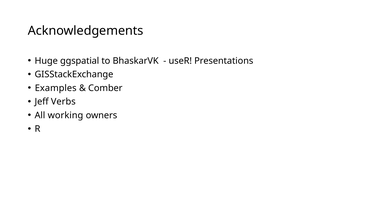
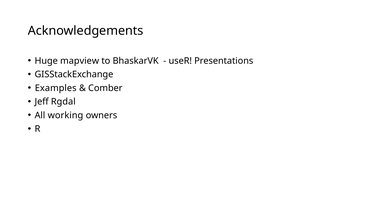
ggspatial: ggspatial -> mapview (80, 61)
Verbs: Verbs -> Rgdal (63, 102)
